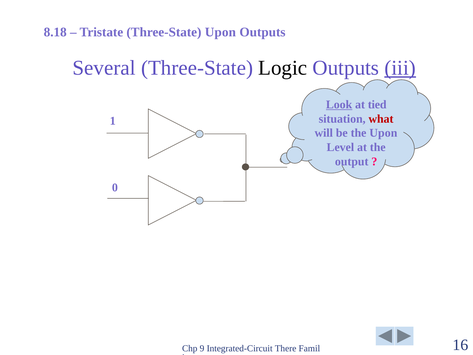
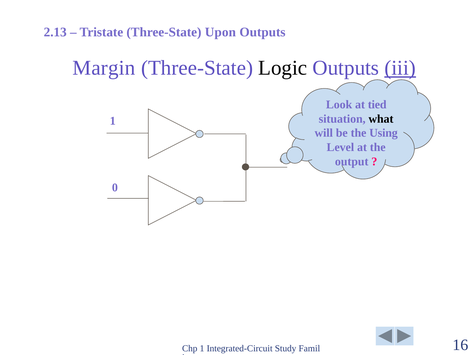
8.18: 8.18 -> 2.13 (55, 32)
Several: Several -> Margin (104, 68)
Look underline: present -> none (339, 105)
what colour: red -> black (381, 119)
the Upon: Upon -> Using (383, 133)
Chp 9: 9 -> 1 (202, 348)
There: There -> Study (286, 348)
